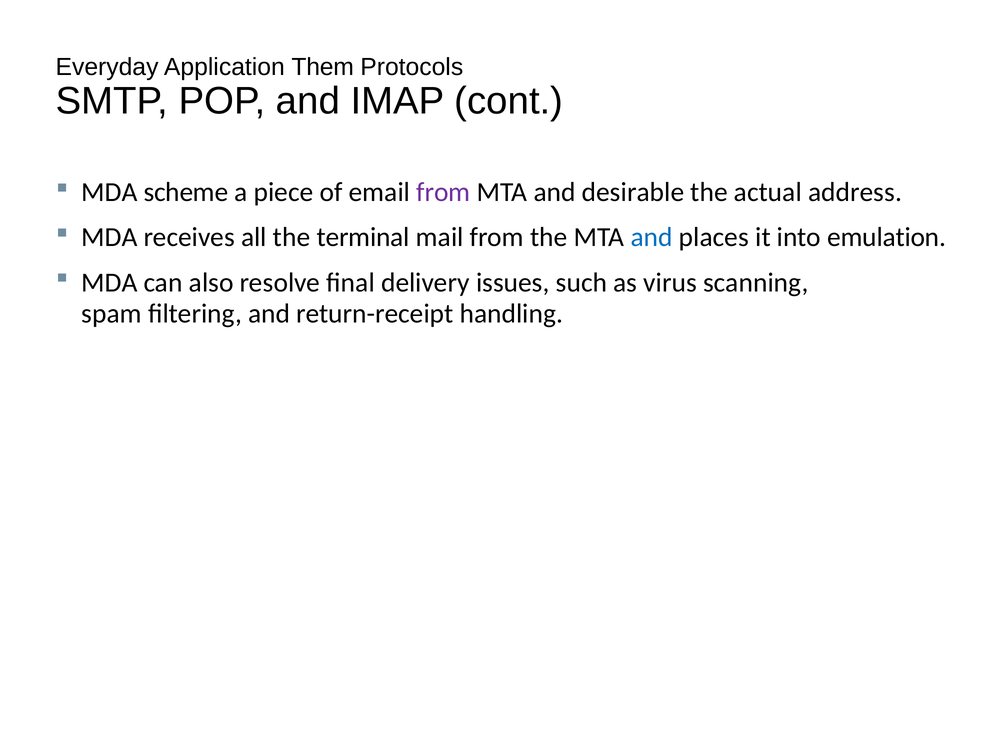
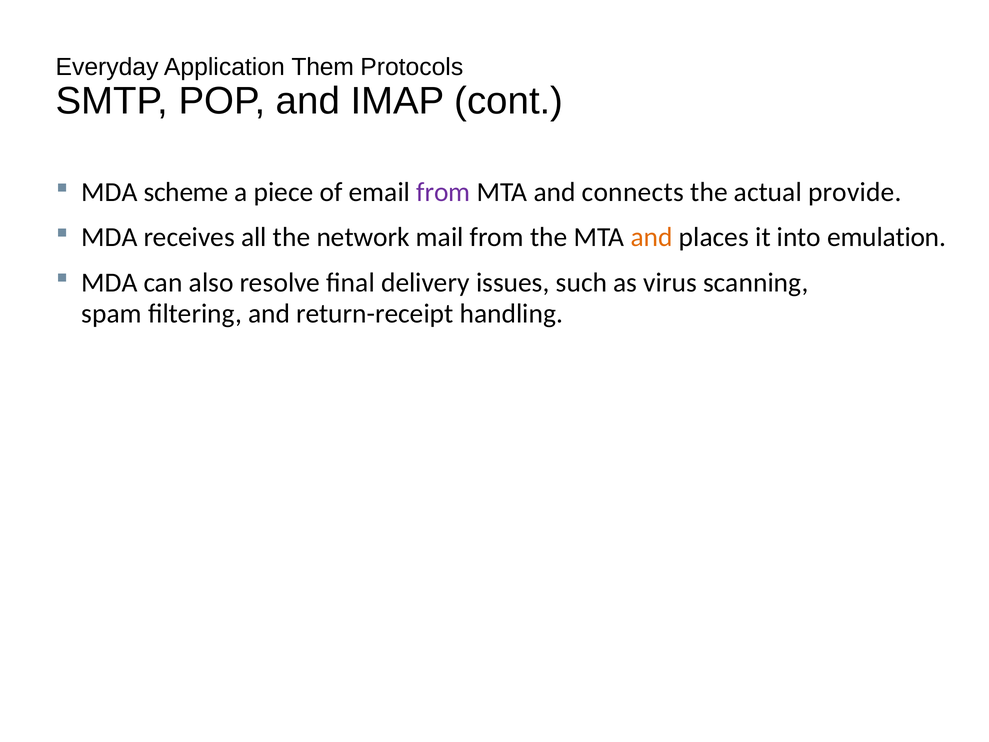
desirable: desirable -> connects (633, 192)
address: address -> provide (855, 192)
terminal: terminal -> network (363, 237)
and colour: blue -> orange (652, 237)
